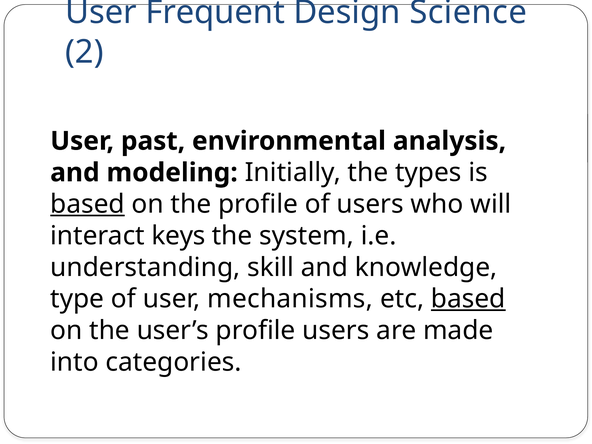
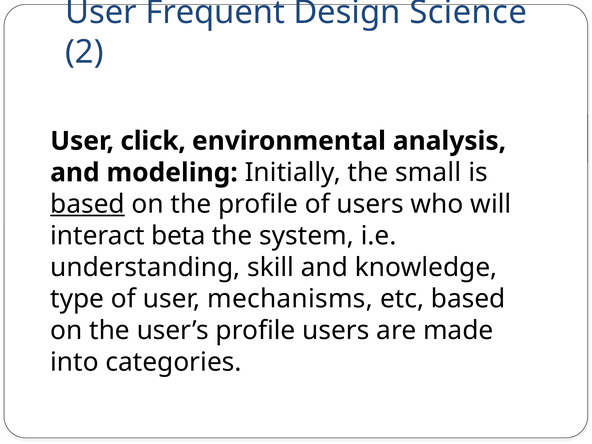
past: past -> click (153, 141)
types: types -> small (428, 173)
keys: keys -> beta (178, 236)
based underline: present -> none (468, 299)
